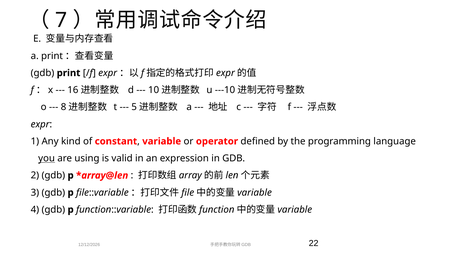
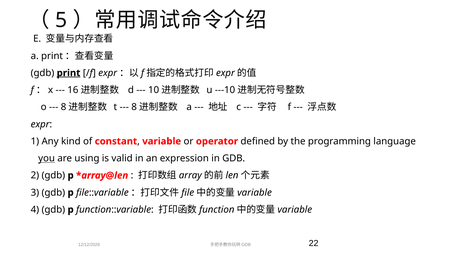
7: 7 -> 5 (61, 20)
print underline: none -> present (69, 73)
5: 5 -> 8 (134, 107)
